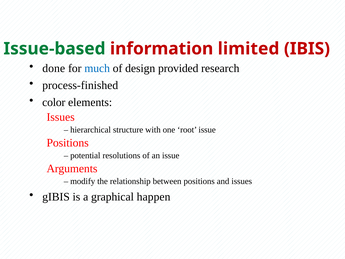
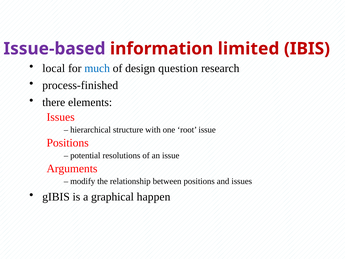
Issue-based colour: green -> purple (54, 49)
done: done -> local (54, 68)
provided: provided -> question (178, 68)
color: color -> there (54, 102)
